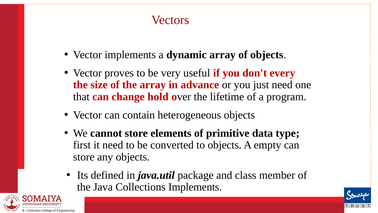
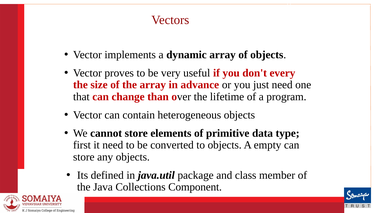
hold: hold -> than (158, 97)
Collections Implements: Implements -> Component (195, 187)
